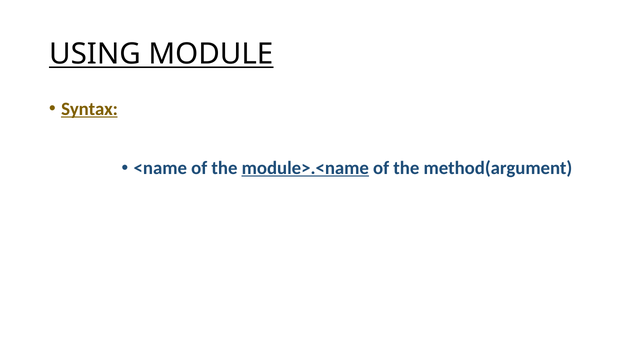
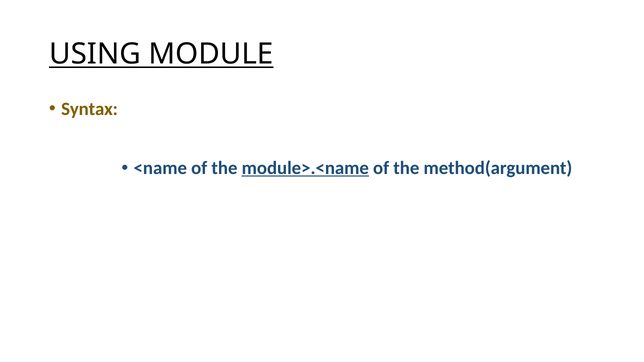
Syntax underline: present -> none (89, 109)
